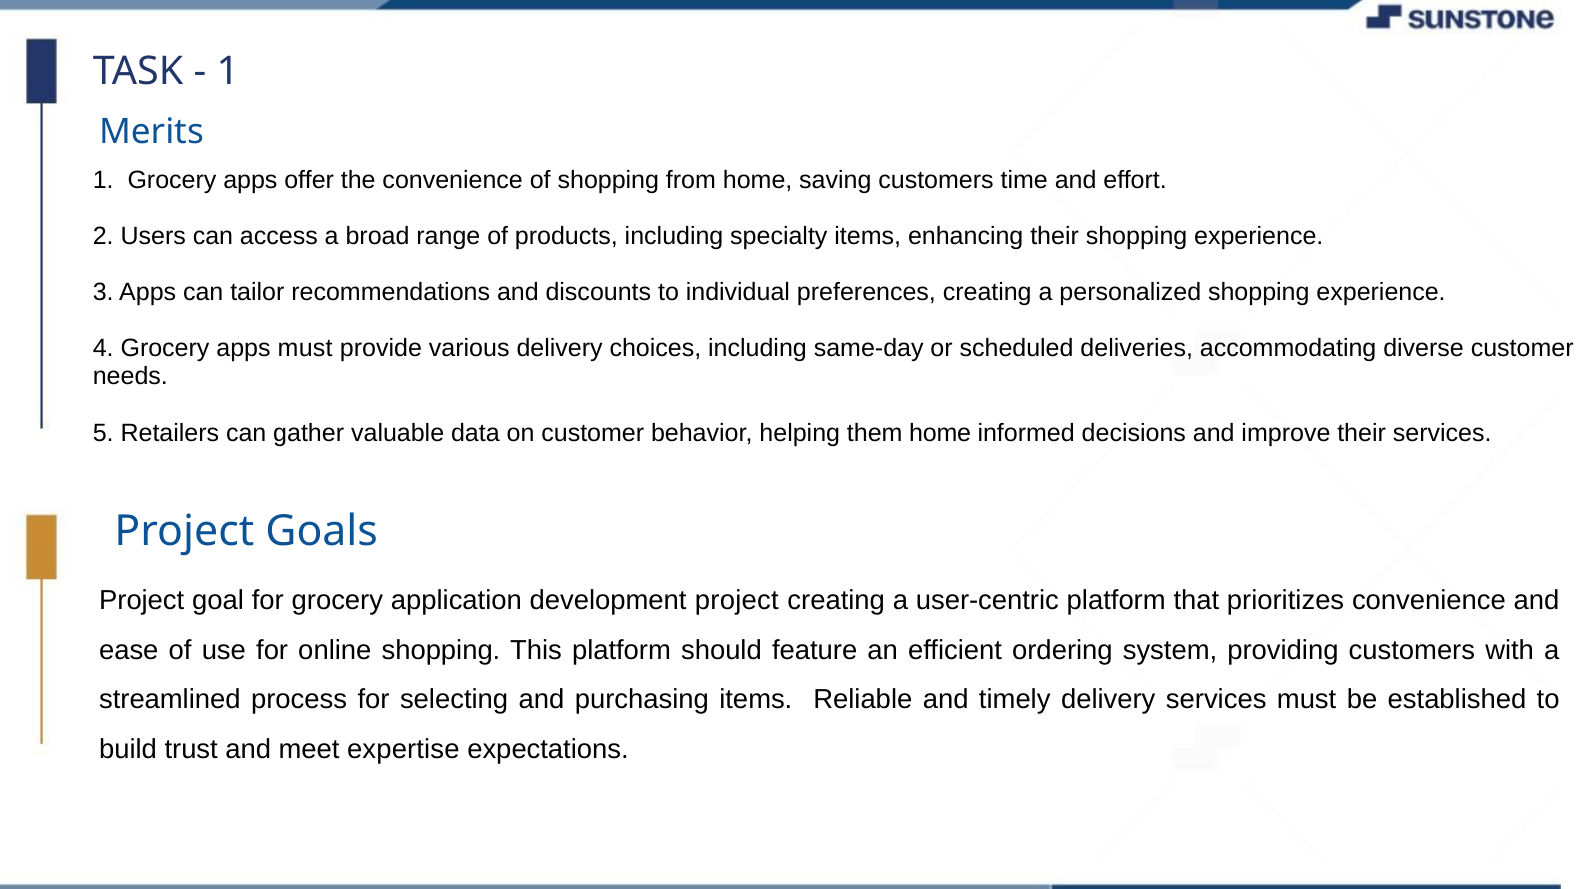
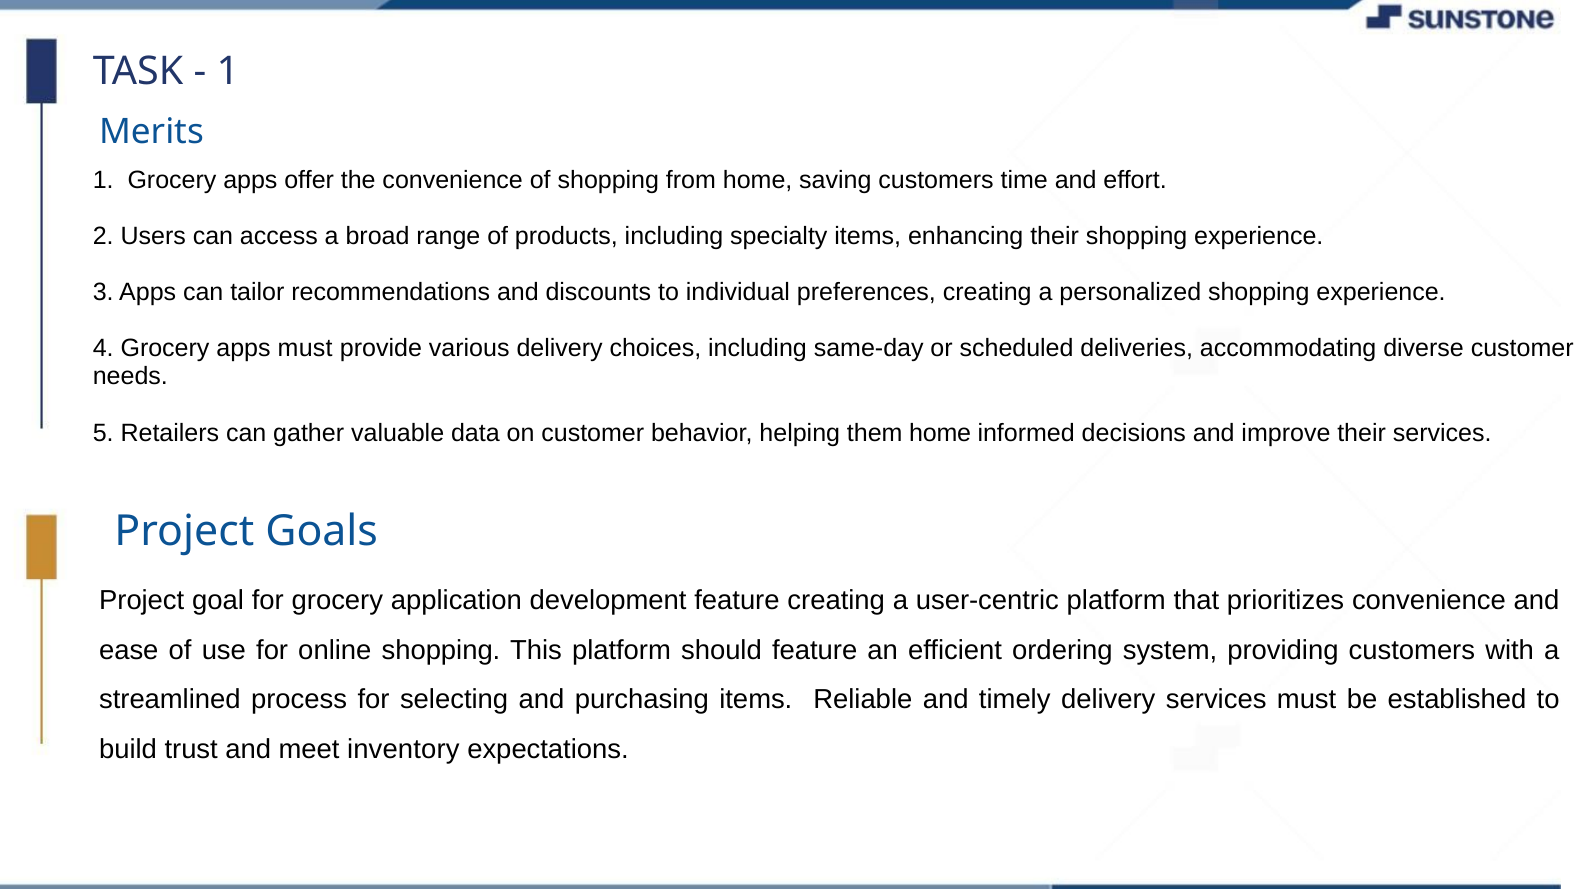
development project: project -> feature (737, 601)
expertise: expertise -> inventory (403, 749)
